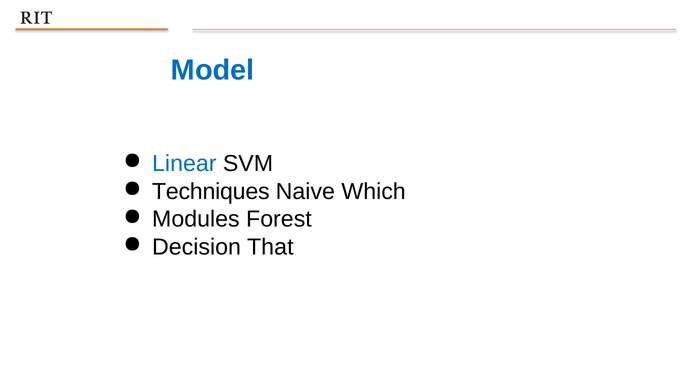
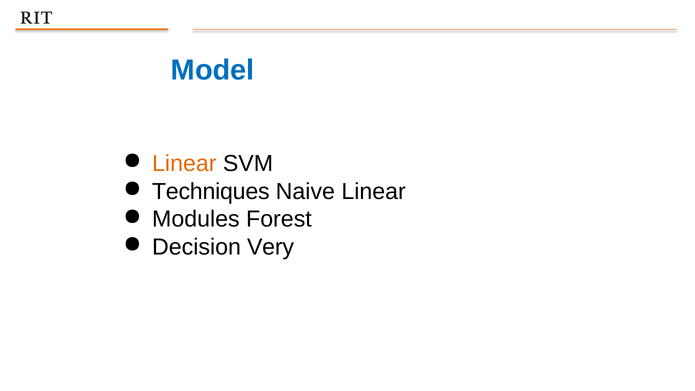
Linear colour: blue -> orange (184, 164)
Naive Which: Which -> Linear (374, 191)
That: That -> Very (270, 247)
